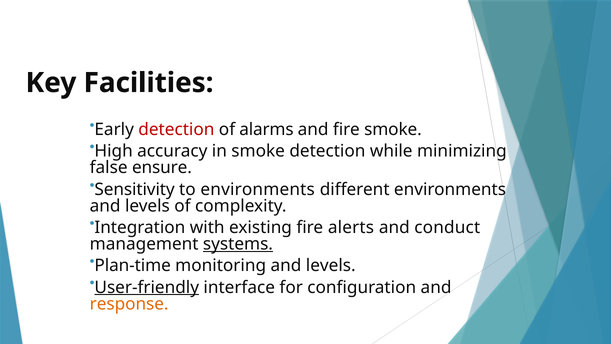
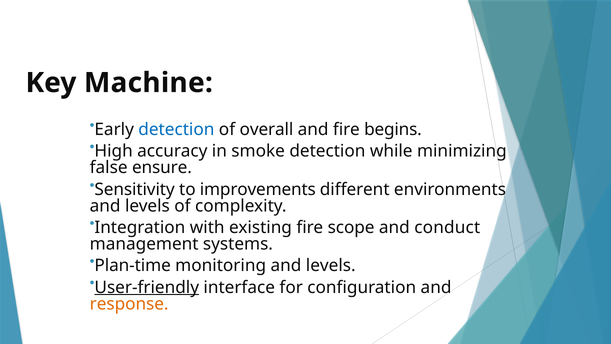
Facilities: Facilities -> Machine (148, 83)
detection colour: red -> blue (176, 130)
alarms: alarms -> overall (266, 130)
fire smoke: smoke -> begins (393, 130)
to environments: environments -> improvements (258, 189)
alerts: alerts -> scope (351, 227)
systems underline: present -> none (238, 244)
